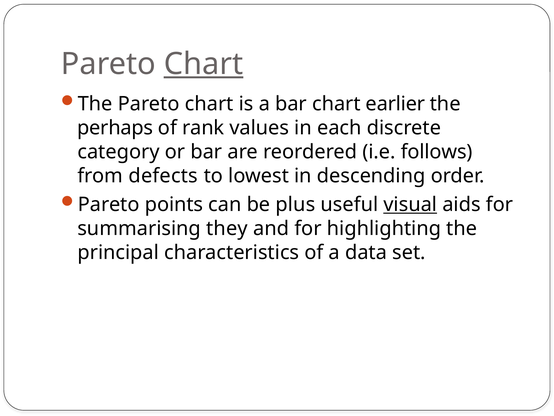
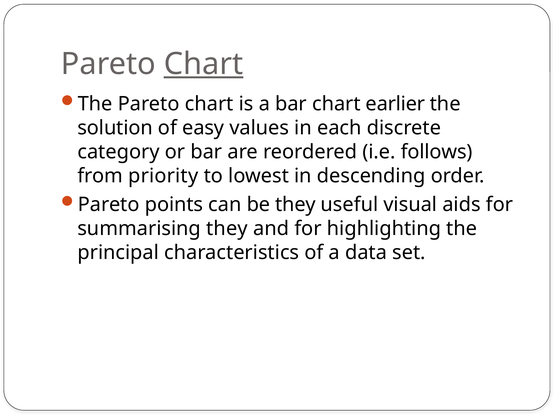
perhaps: perhaps -> solution (115, 128)
rank: rank -> easy (203, 128)
defects: defects -> priority (163, 176)
be plus: plus -> they (296, 204)
visual underline: present -> none (410, 204)
